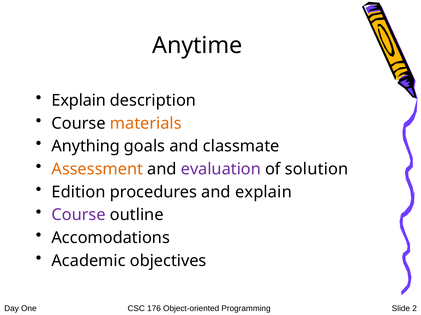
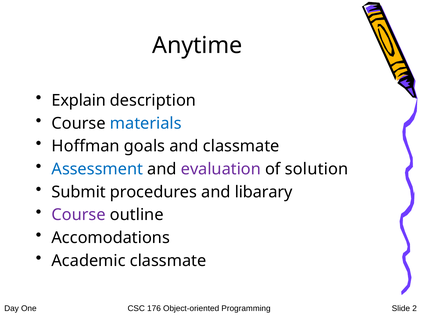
materials colour: orange -> blue (146, 124)
Anything: Anything -> Hoffman (86, 147)
Assessment colour: orange -> blue (97, 170)
Edition: Edition -> Submit (79, 192)
and explain: explain -> libarary (264, 192)
Academic objectives: objectives -> classmate (168, 261)
